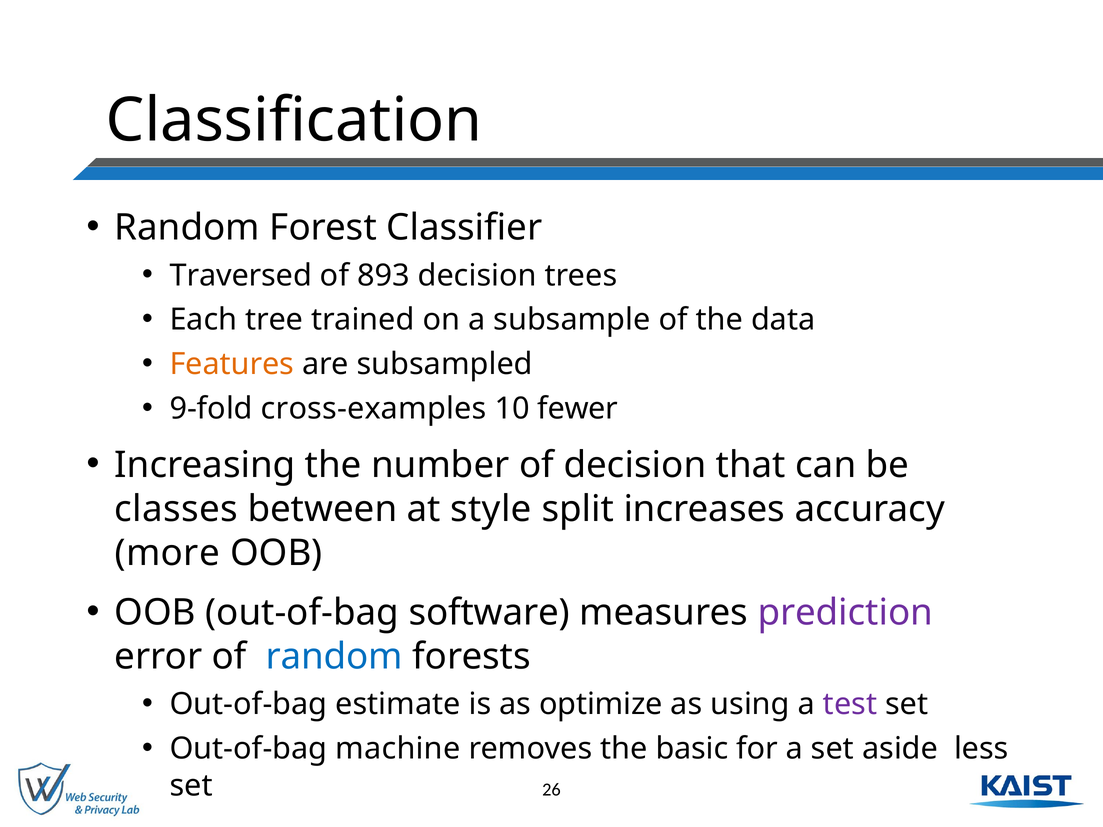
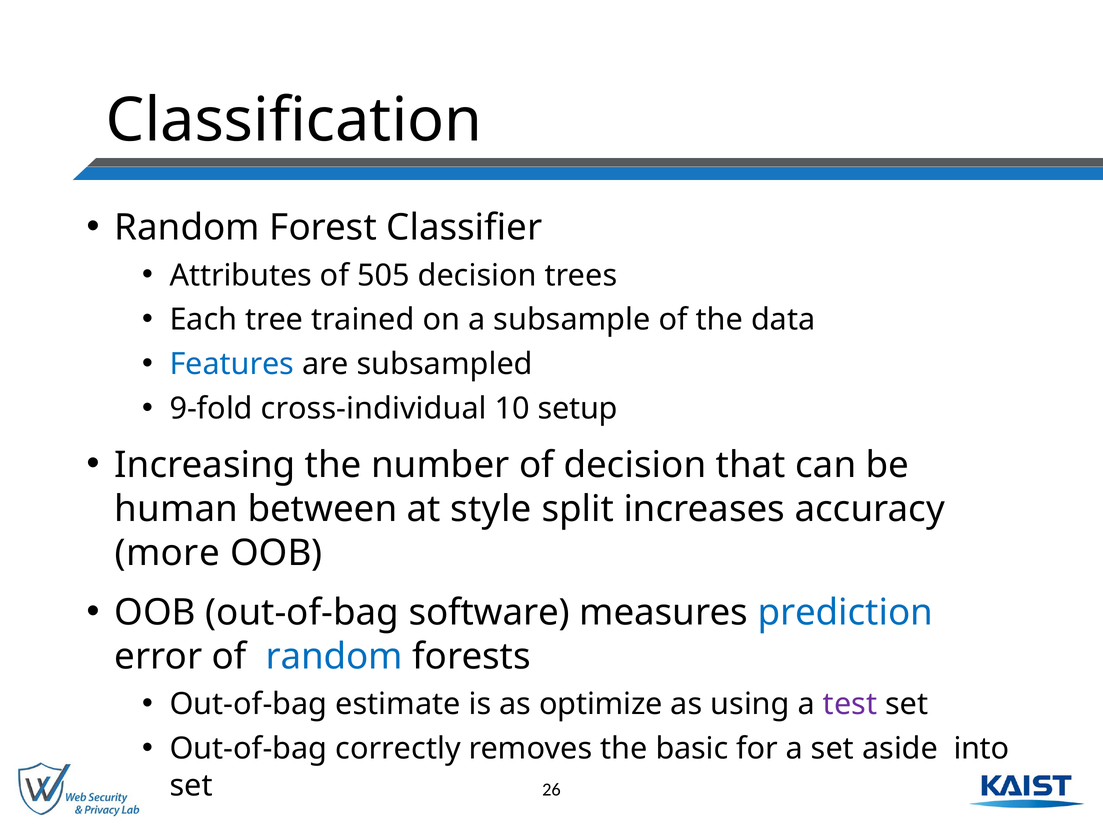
Traversed: Traversed -> Attributes (241, 276)
893: 893 -> 505 (383, 276)
Features colour: orange -> blue (232, 364)
cross-examples: cross-examples -> cross-individual (374, 409)
fewer: fewer -> setup (578, 409)
classes: classes -> human (176, 509)
prediction colour: purple -> blue (845, 613)
machine: machine -> correctly (398, 749)
less: less -> into (981, 749)
